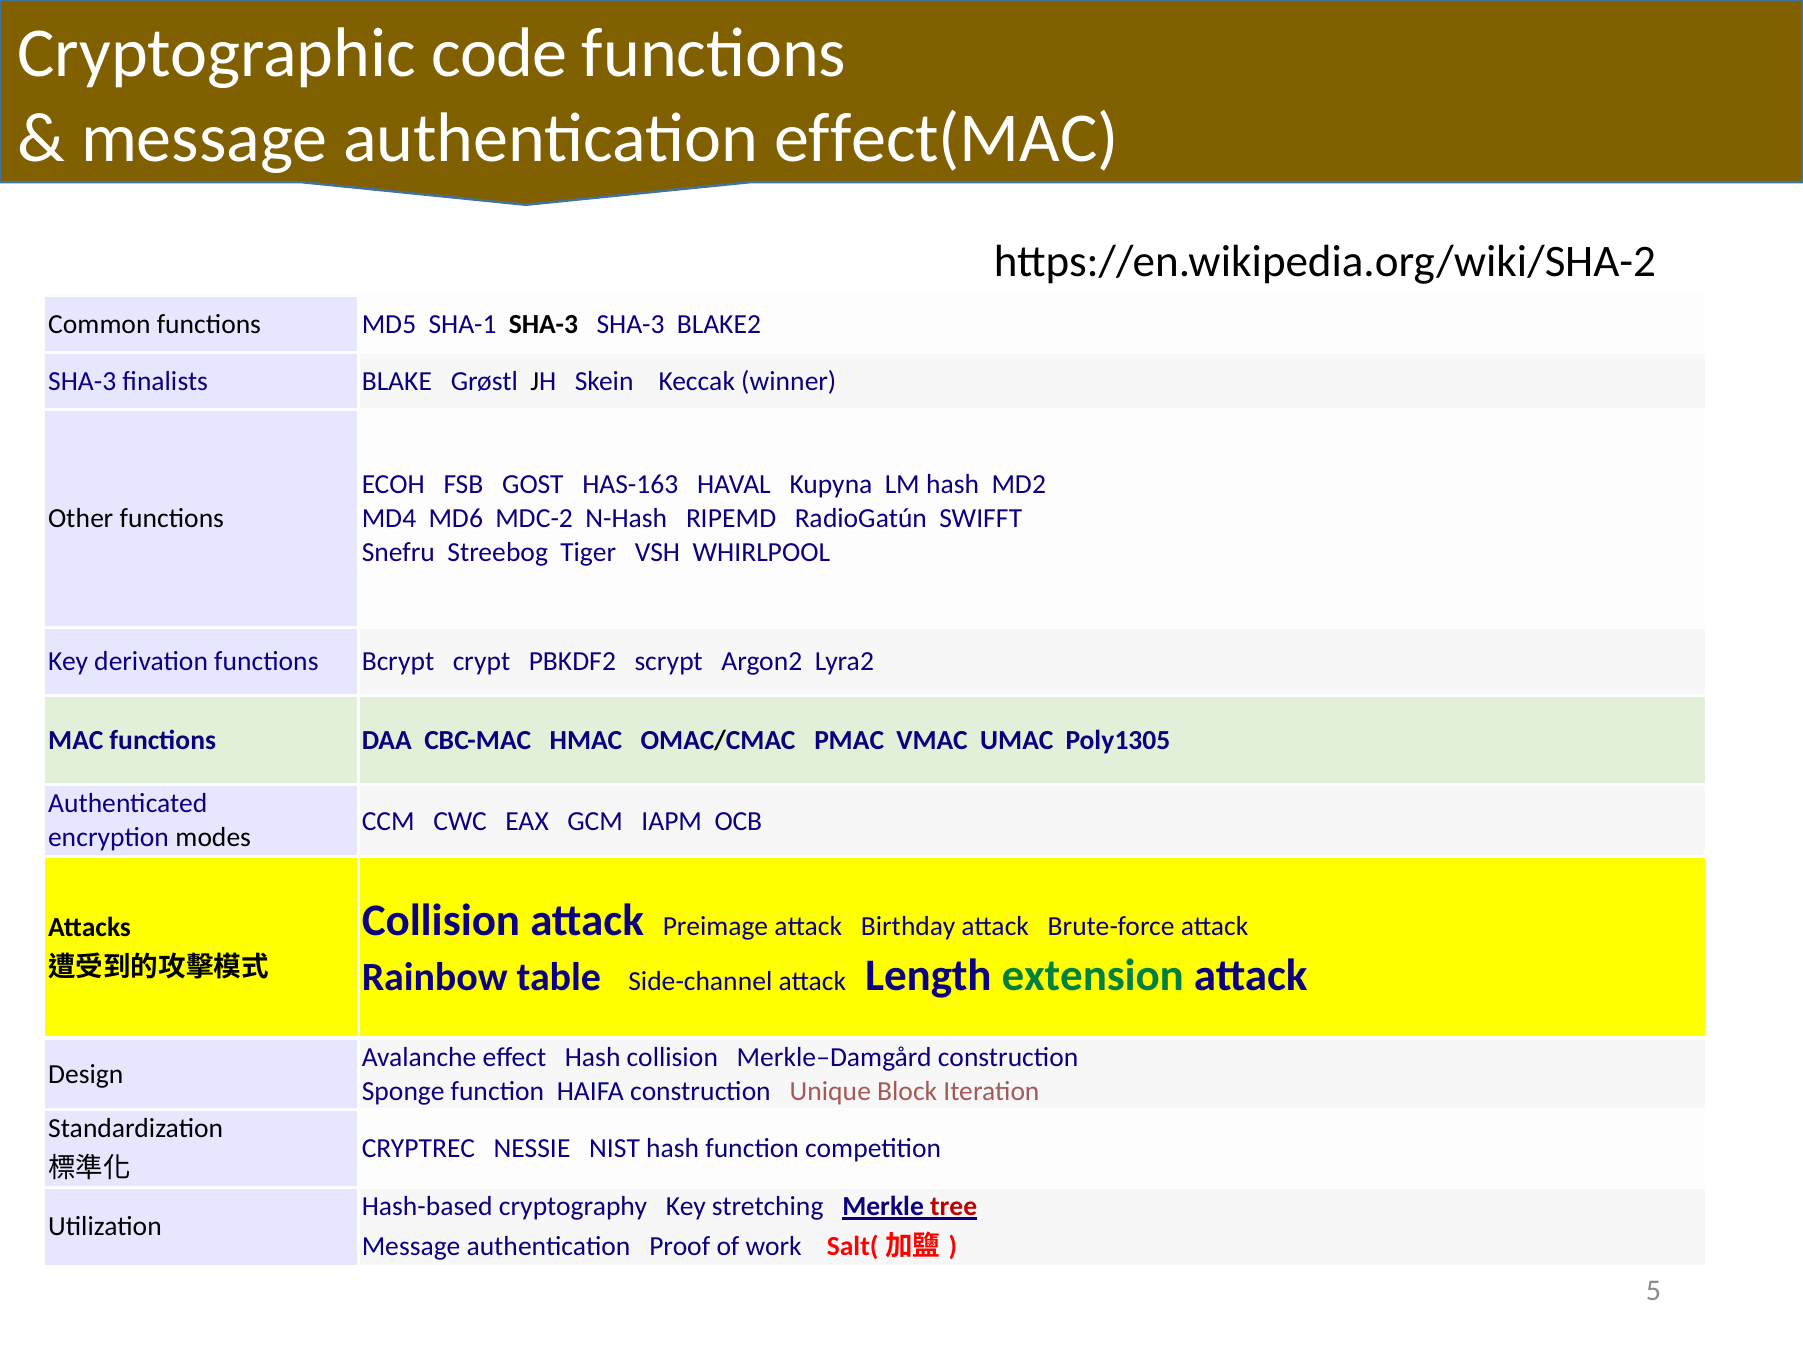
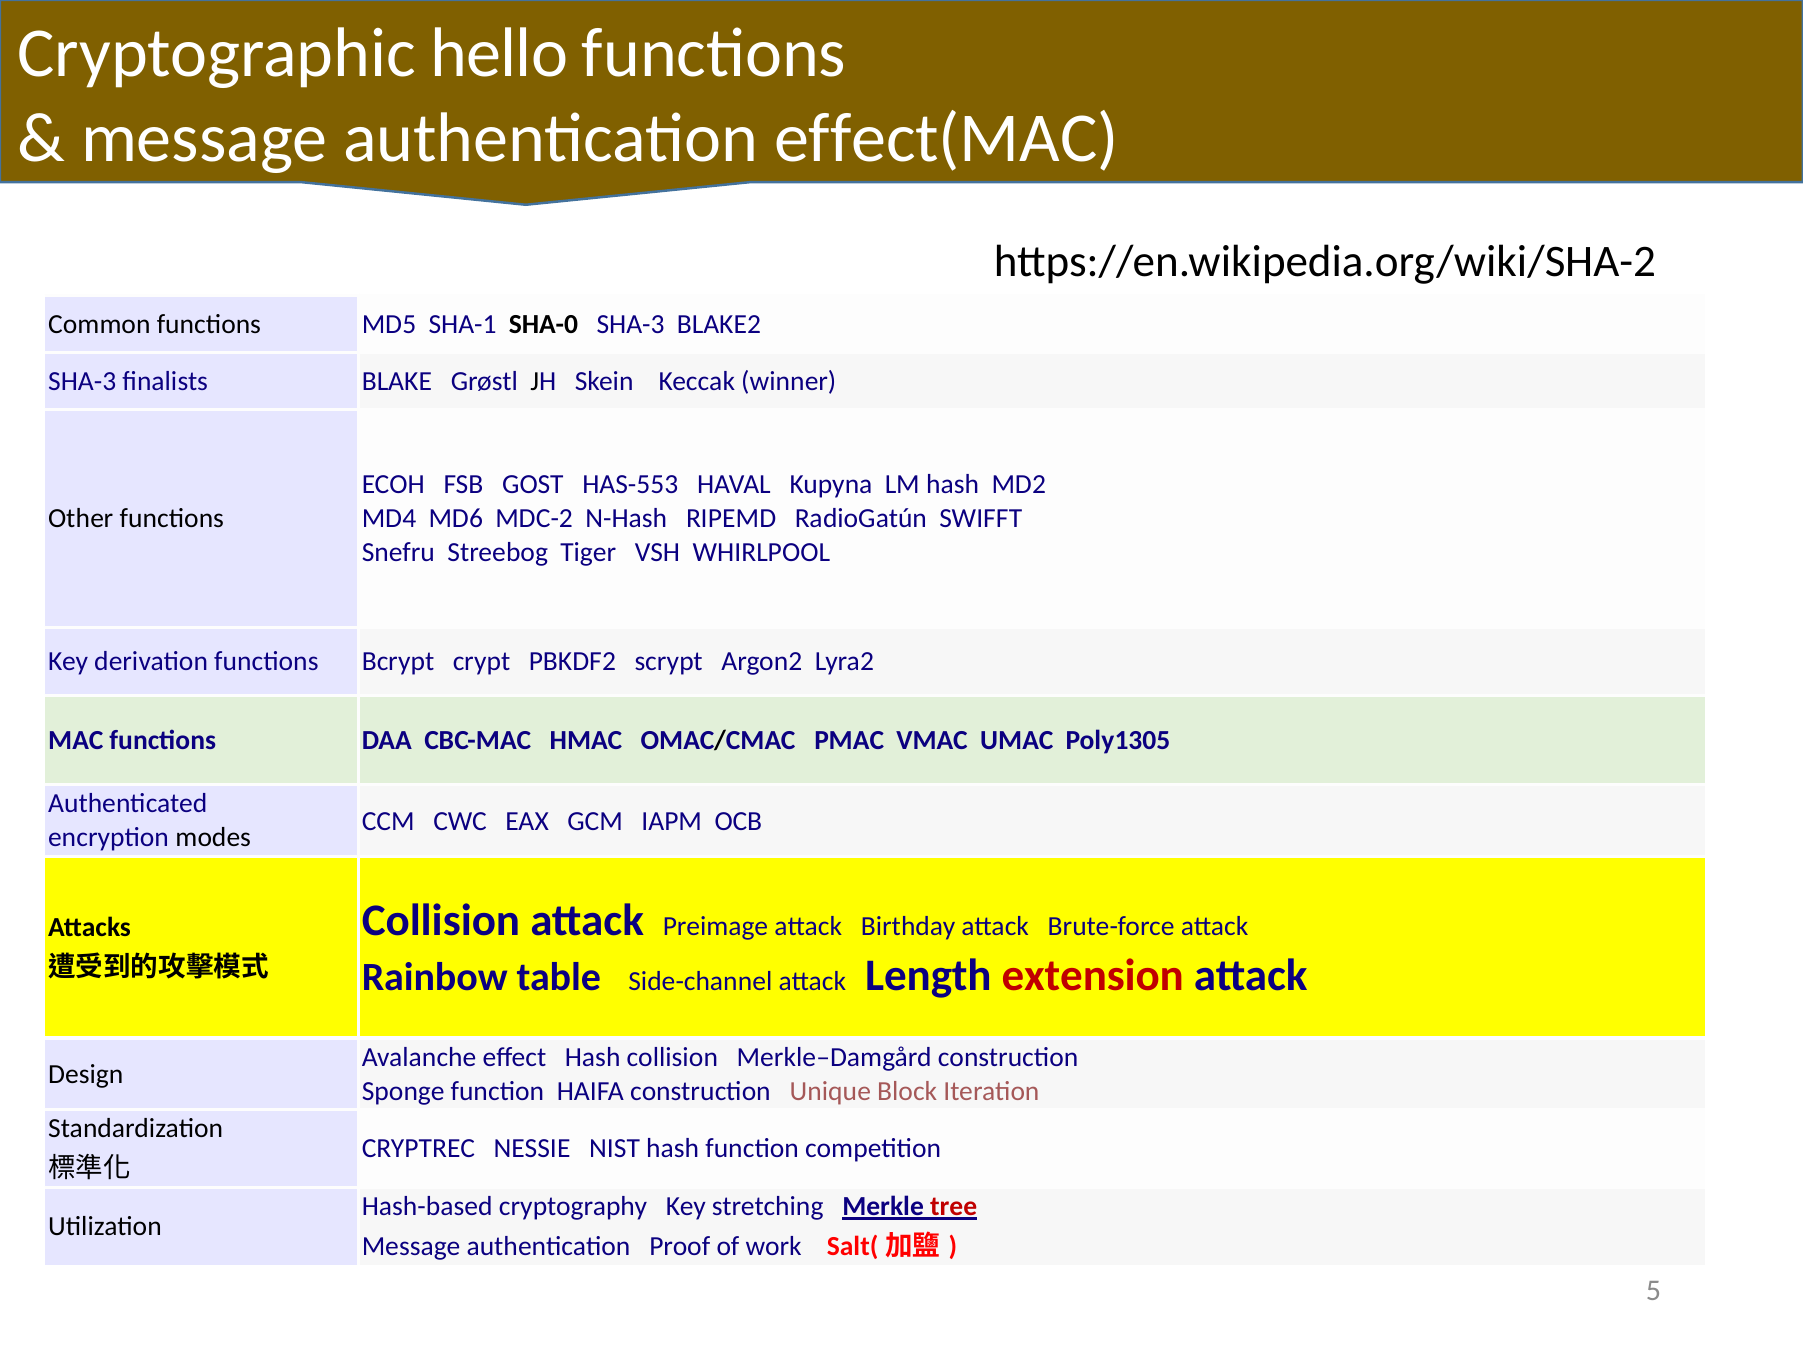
code: code -> hello (499, 54)
SHA-1 SHA-3: SHA-3 -> SHA-0 (543, 324)
HAS-163: HAS-163 -> HAS-553 (630, 485)
extension colour: green -> red (1093, 975)
